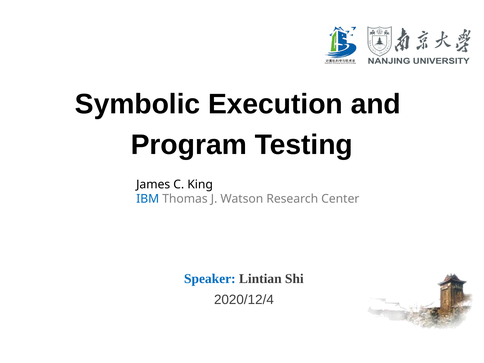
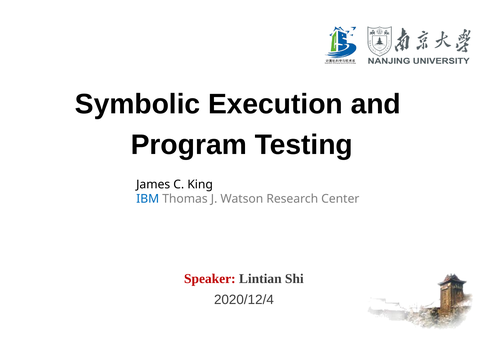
Speaker colour: blue -> red (210, 279)
